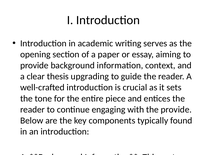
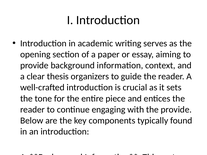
upgrading: upgrading -> organizers (90, 77)
